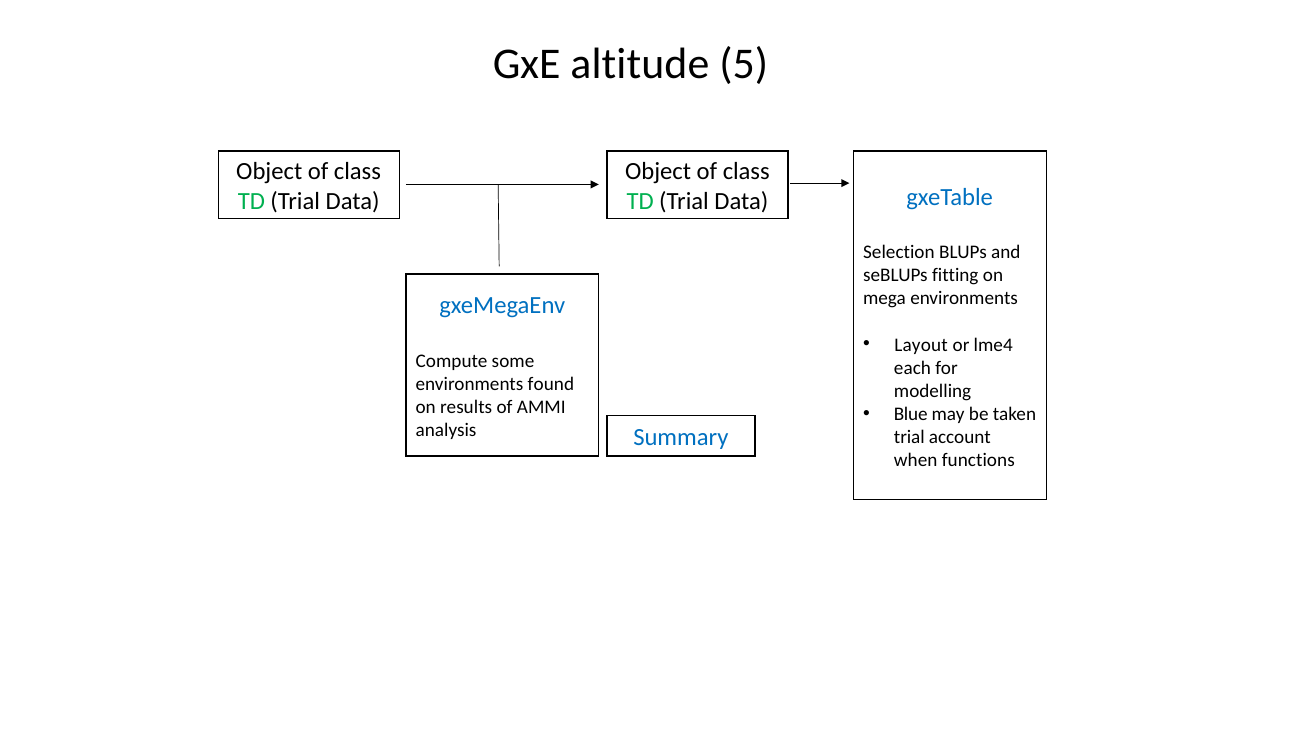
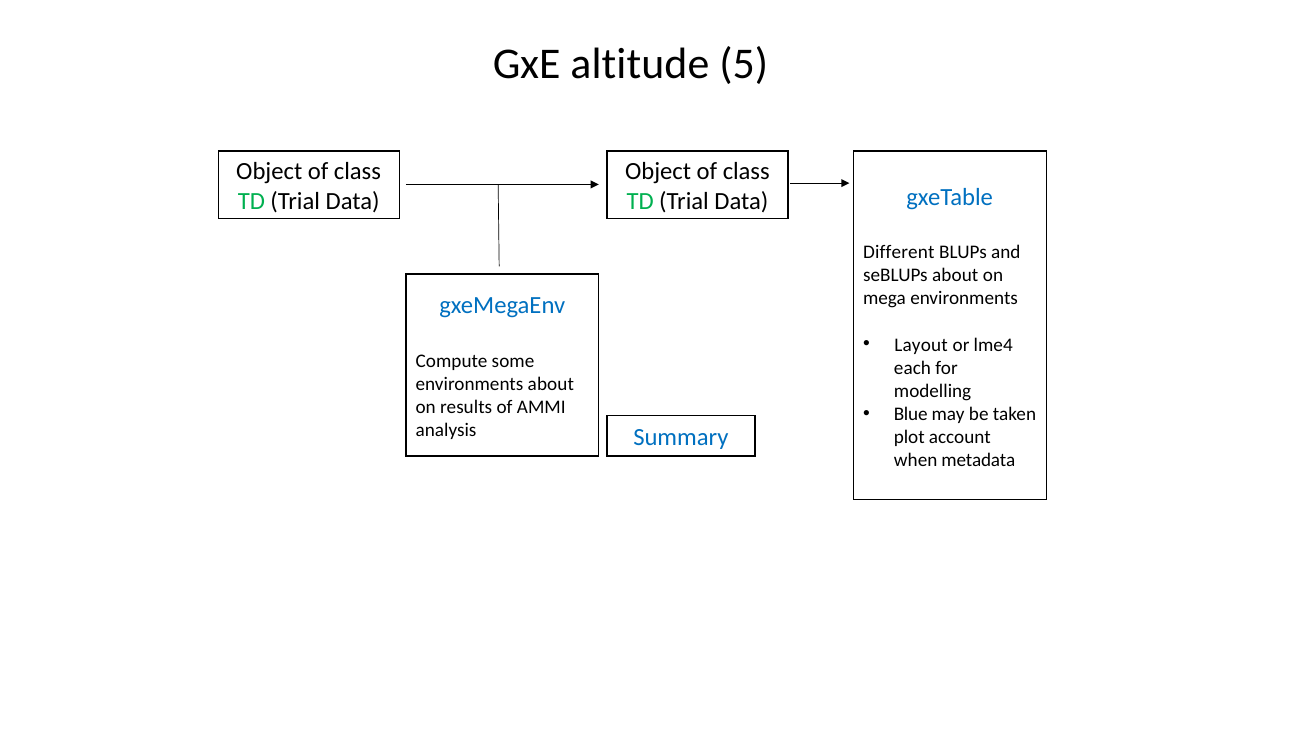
Selection: Selection -> Different (899, 252)
seBLUPs fitting: fitting -> about (955, 275)
environments found: found -> about (551, 384)
trial: trial -> plot (909, 437)
functions: functions -> metadata (978, 460)
